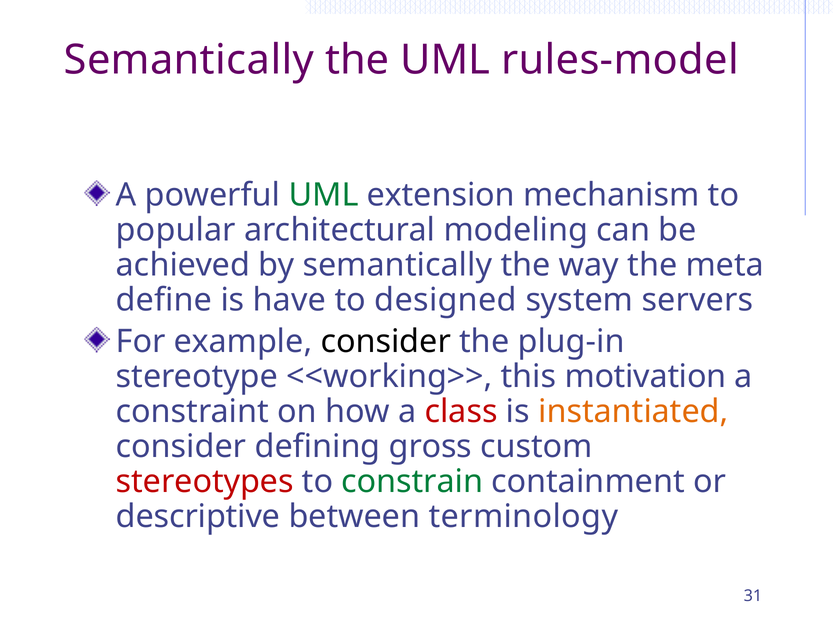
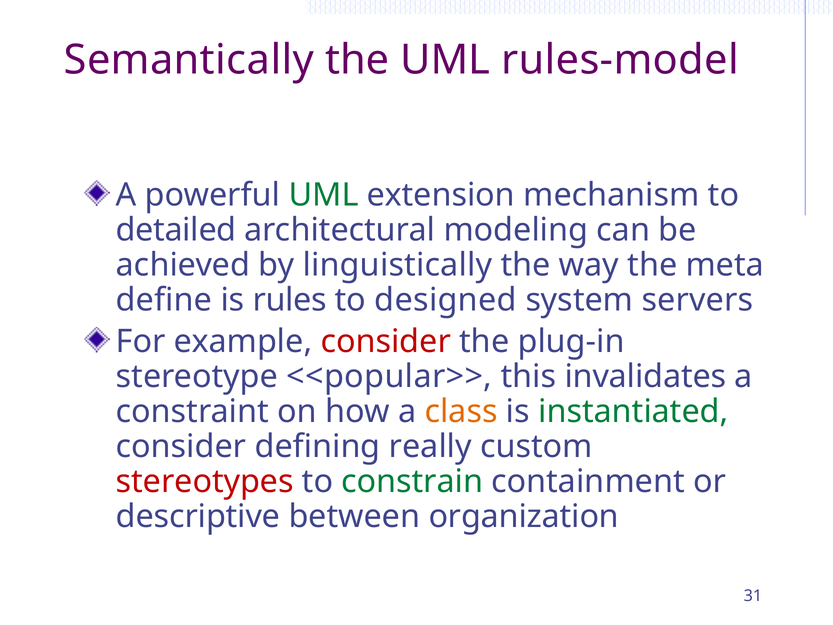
popular: popular -> detailed (176, 230)
by semantically: semantically -> linguistically (397, 265)
have: have -> rules (290, 300)
consider colour: black -> red (386, 341)
<<working>>: <<working>> -> <<popular>> (389, 376)
motivation: motivation -> invalidates (645, 376)
class colour: red -> orange (461, 411)
instantiated colour: orange -> green (633, 411)
gross: gross -> really (430, 446)
terminology: terminology -> organization (524, 516)
